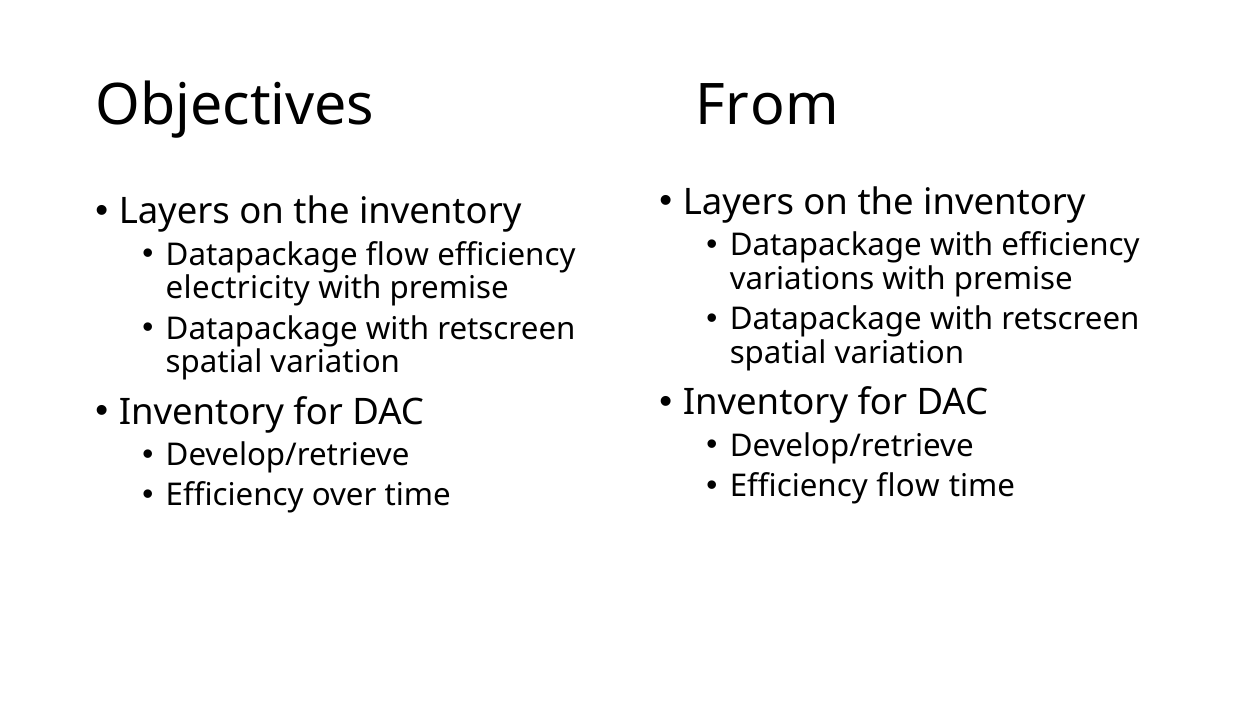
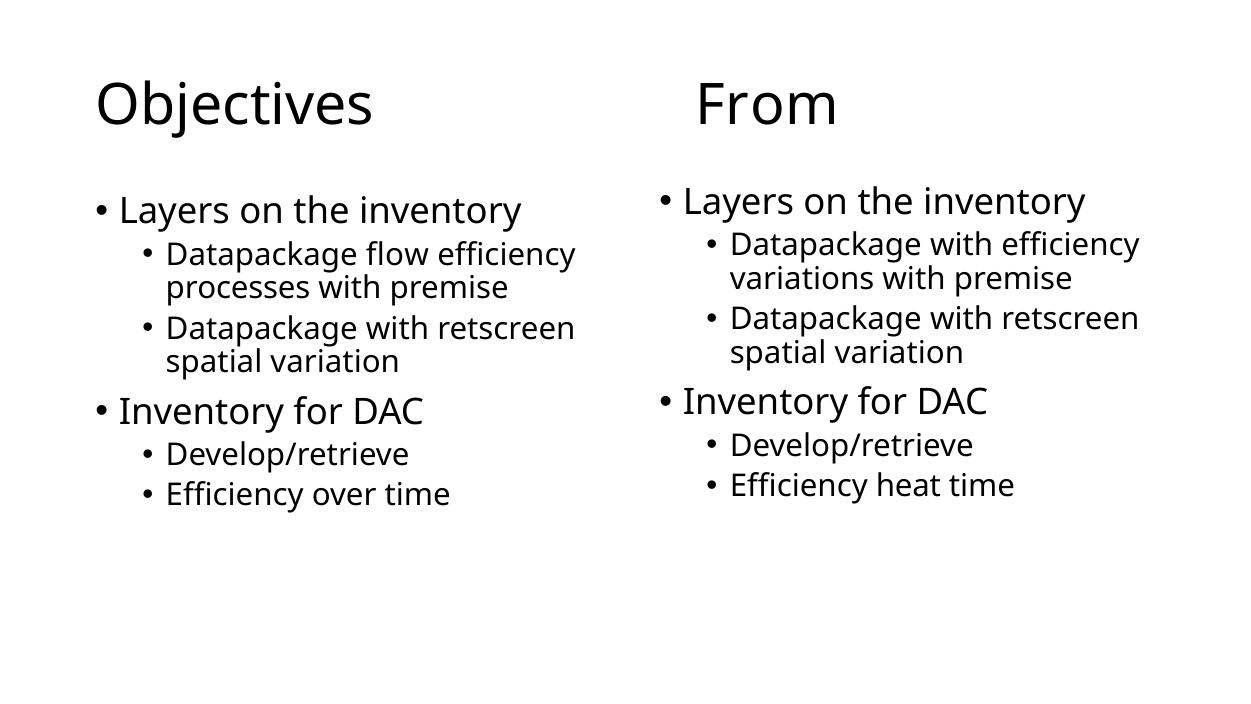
electricity: electricity -> processes (238, 288)
Efficiency flow: flow -> heat (908, 486)
